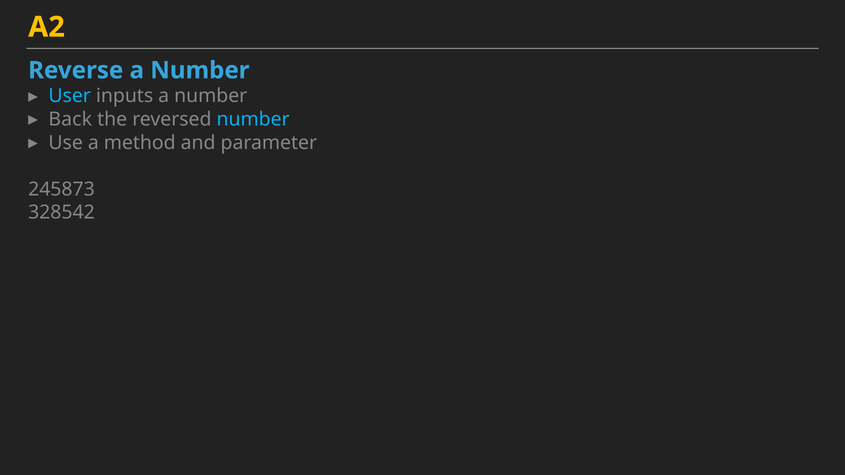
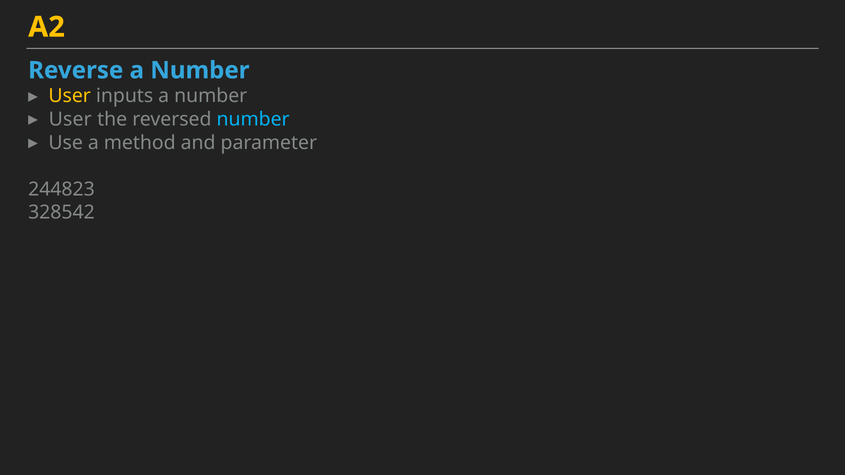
User colour: light blue -> yellow (70, 96)
Back: Back -> User (70, 119)
245873: 245873 -> 244823 (61, 189)
